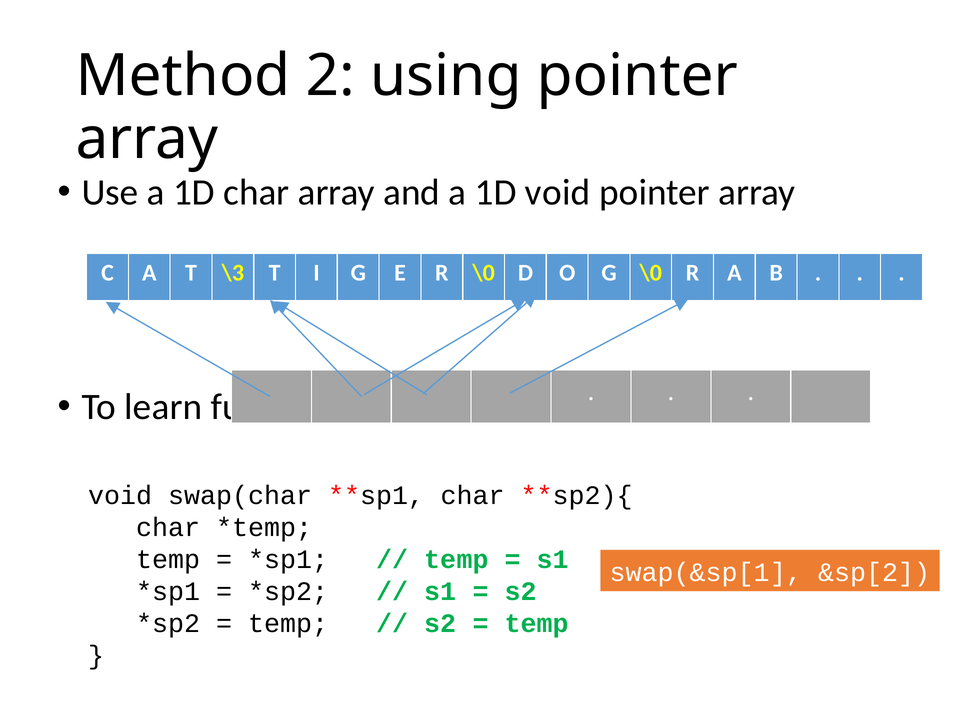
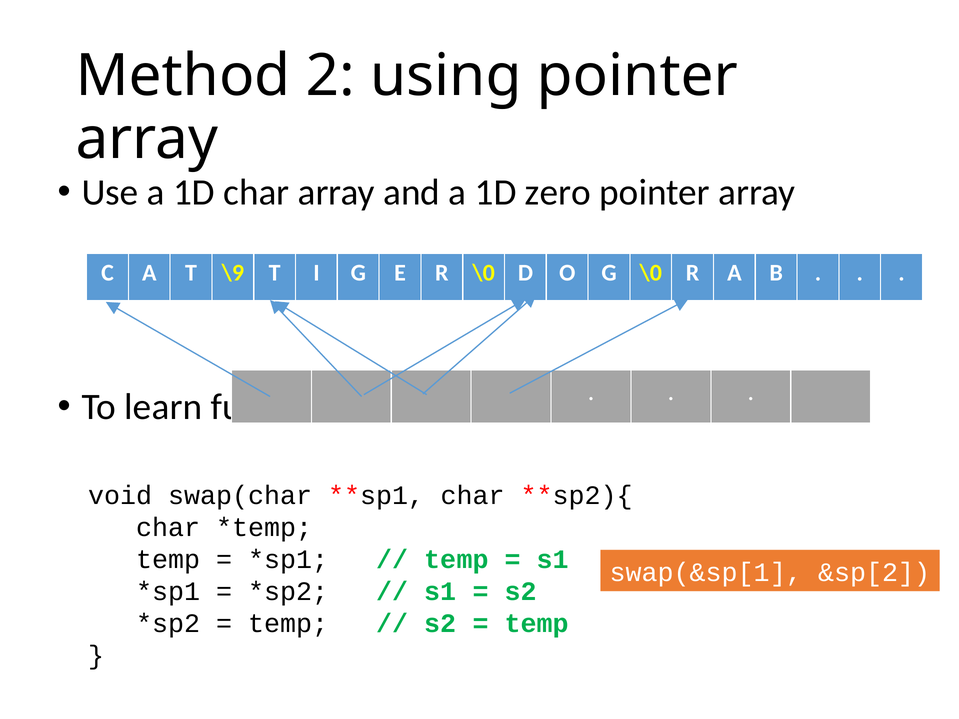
1D void: void -> zero (558, 193)
\3: \3 -> \9 (233, 273)
